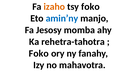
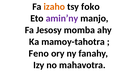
amin’ny colour: blue -> purple (62, 18)
rehetra-tahotra: rehetra-tahotra -> mamoy-tahotra (73, 42)
Foko: Foko -> Feno (39, 53)
